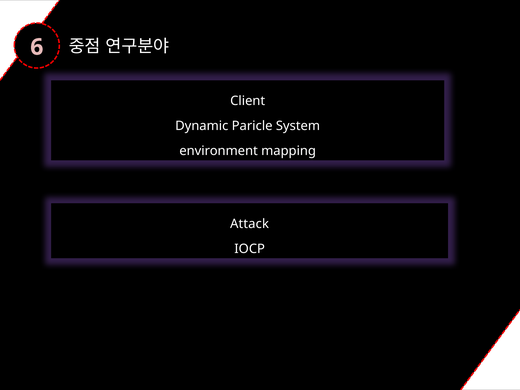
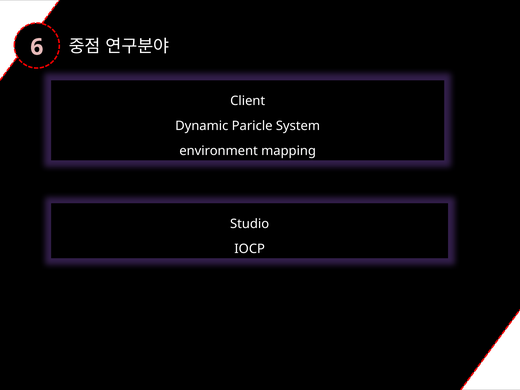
Attack: Attack -> Studio (250, 224)
